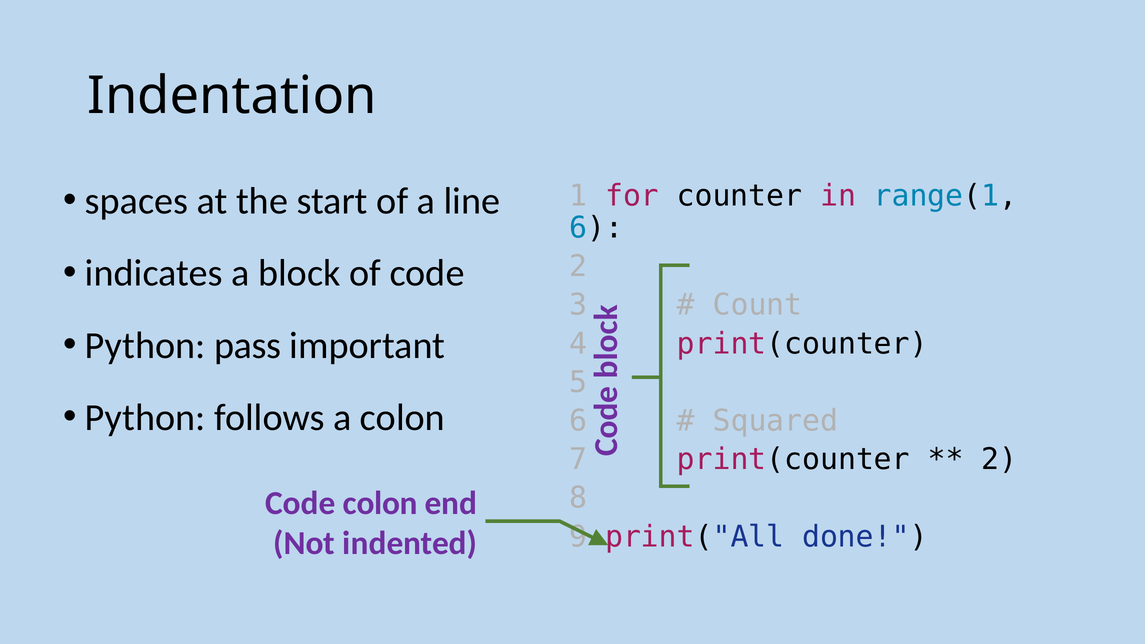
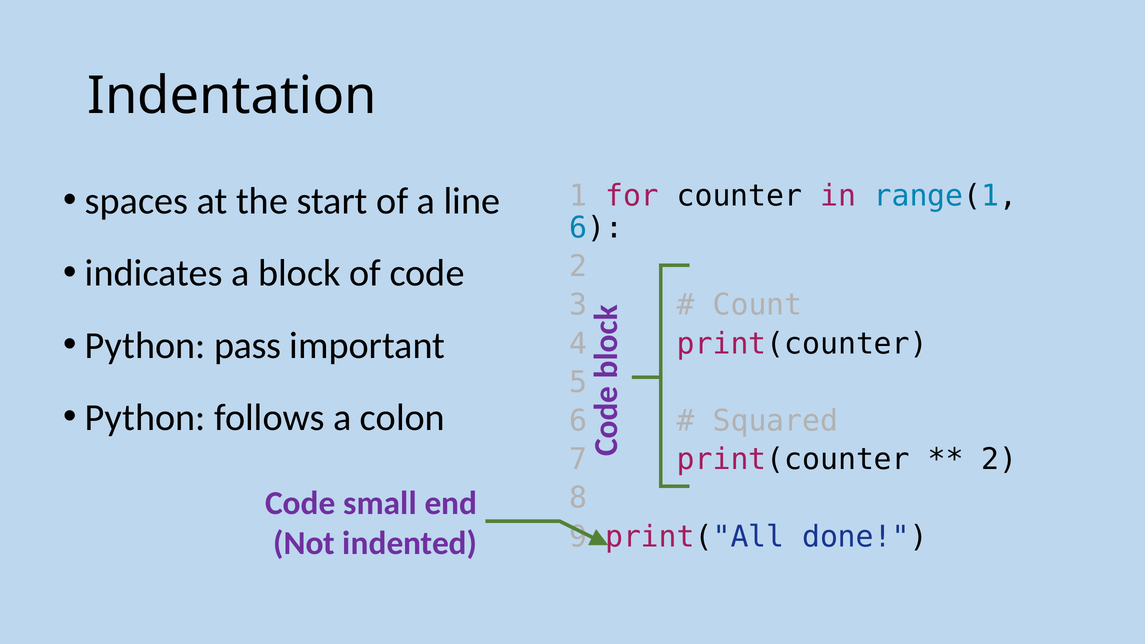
Code colon: colon -> small (380, 503)
